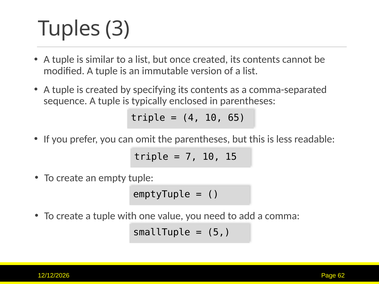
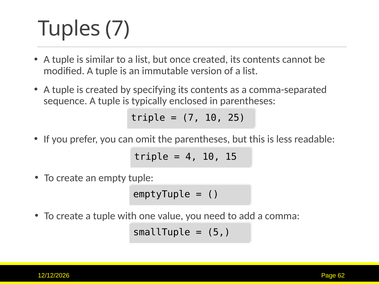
Tuples 3: 3 -> 7 (118, 29)
4: 4 -> 7 (191, 118)
65: 65 -> 25 (236, 118)
7: 7 -> 4 (191, 157)
